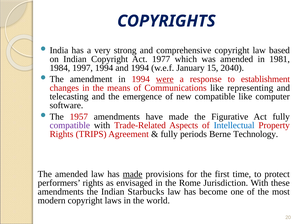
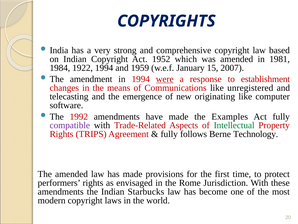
1977: 1977 -> 1952 (161, 59)
1997: 1997 -> 1922 (83, 68)
and 1994: 1994 -> 1959 (140, 68)
2040: 2040 -> 2007 (232, 68)
representing: representing -> unregistered (250, 88)
new compatible: compatible -> originating (215, 96)
1957: 1957 -> 1992 (79, 116)
Figurative: Figurative -> Examples (230, 116)
Intellectual colour: blue -> green (234, 125)
periods: periods -> follows (194, 134)
made underline: present -> none (133, 174)
